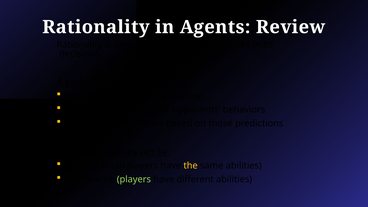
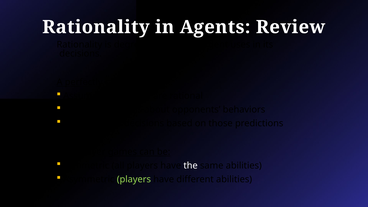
the colour: yellow -> white (191, 166)
